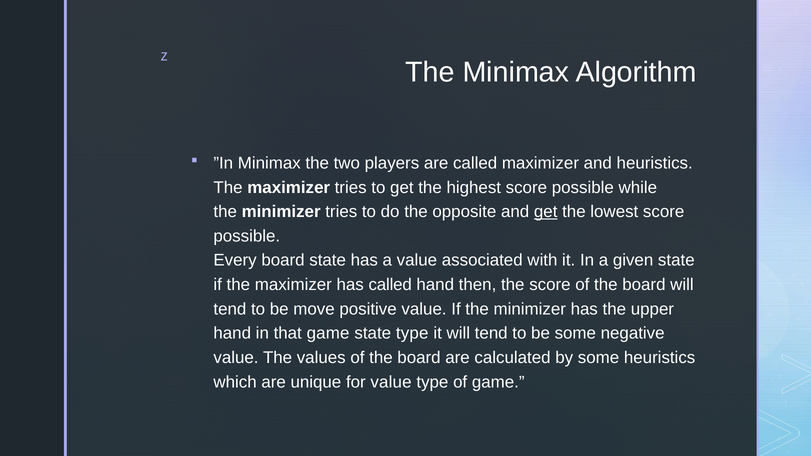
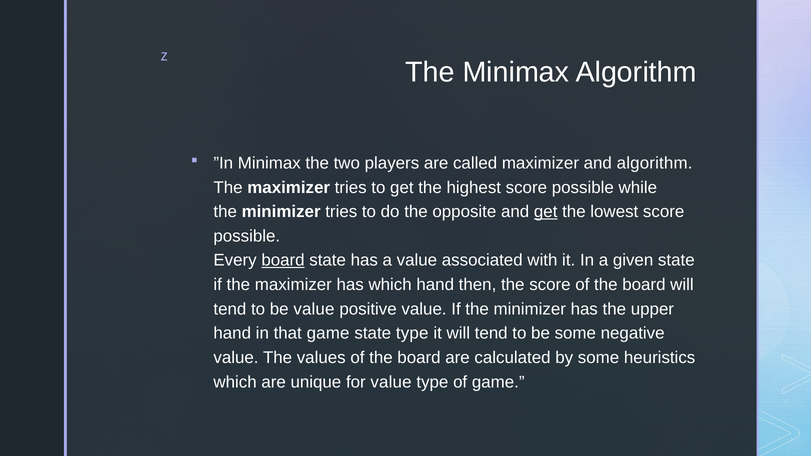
and heuristics: heuristics -> algorithm (655, 163)
board underline: none -> present (283, 260)
has called: called -> which (390, 285)
be move: move -> value (314, 309)
